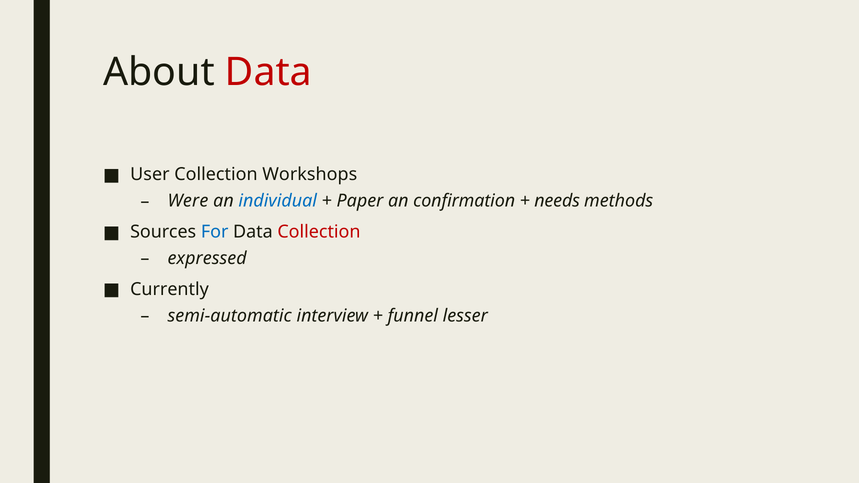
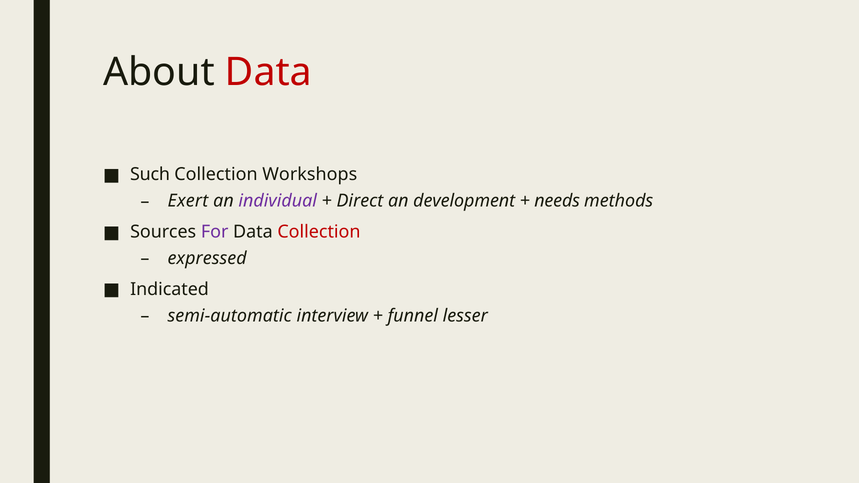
User: User -> Such (150, 175)
Were: Were -> Exert (188, 201)
individual colour: blue -> purple (278, 201)
Paper: Paper -> Direct (360, 201)
confirmation: confirmation -> development (464, 201)
For colour: blue -> purple (215, 232)
Currently: Currently -> Indicated (170, 289)
